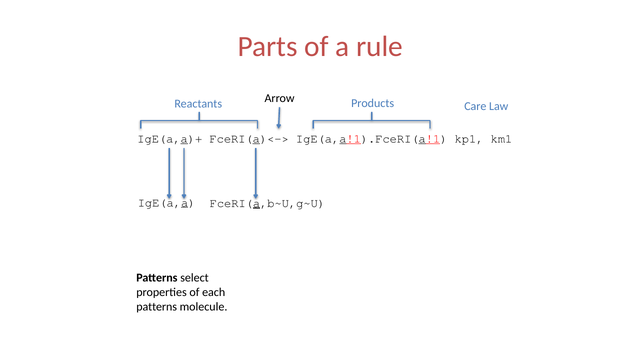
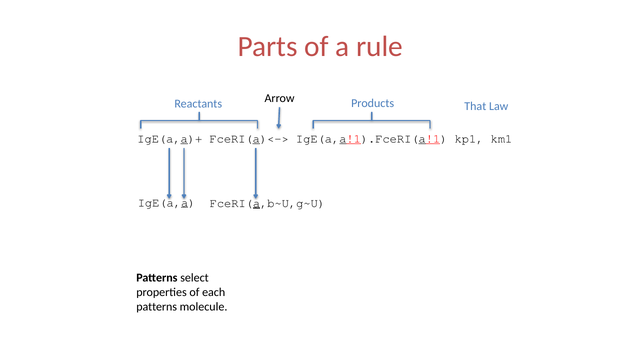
Care: Care -> That (475, 106)
